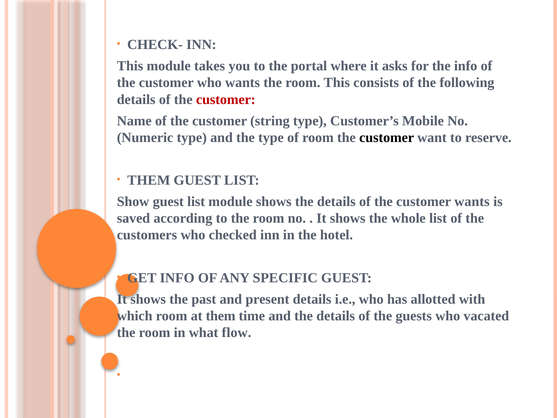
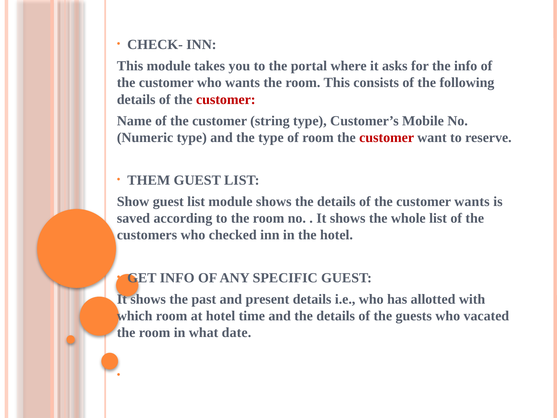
customer colour: black -> red (387, 137)
at them: them -> hotel (221, 316)
flow: flow -> date (237, 332)
